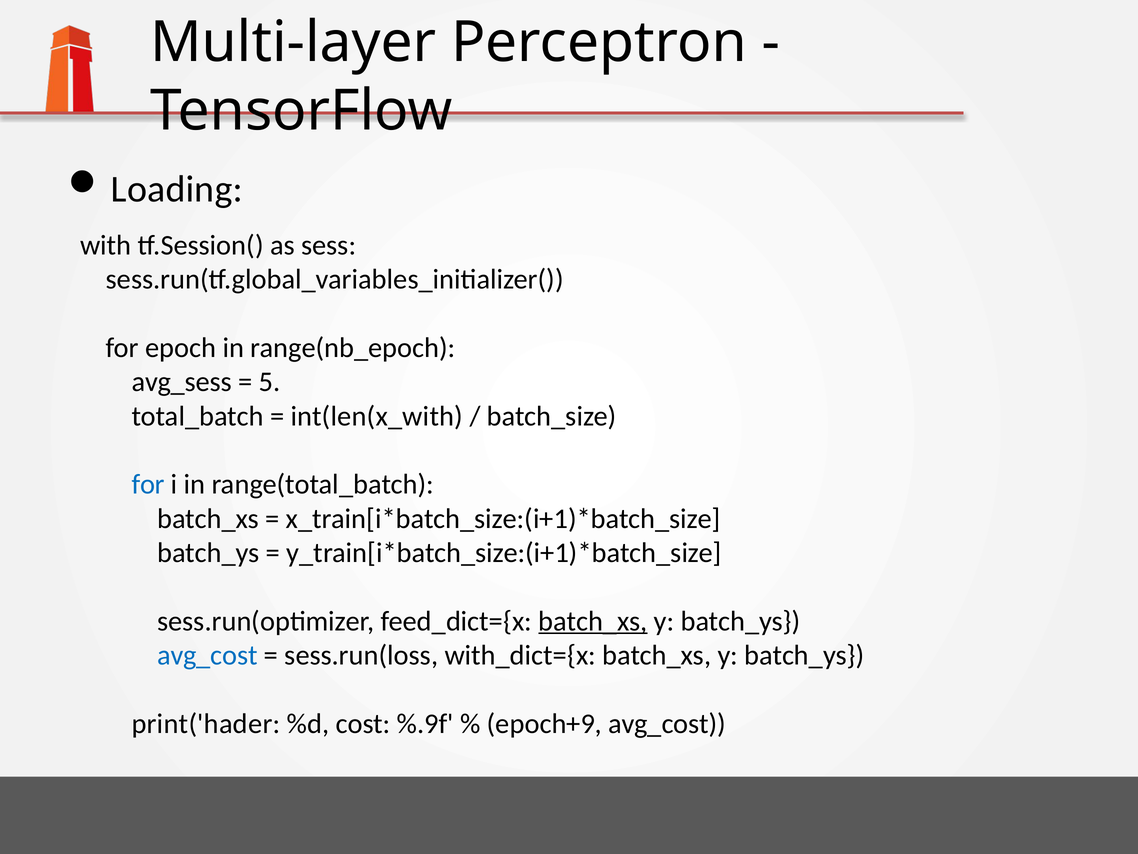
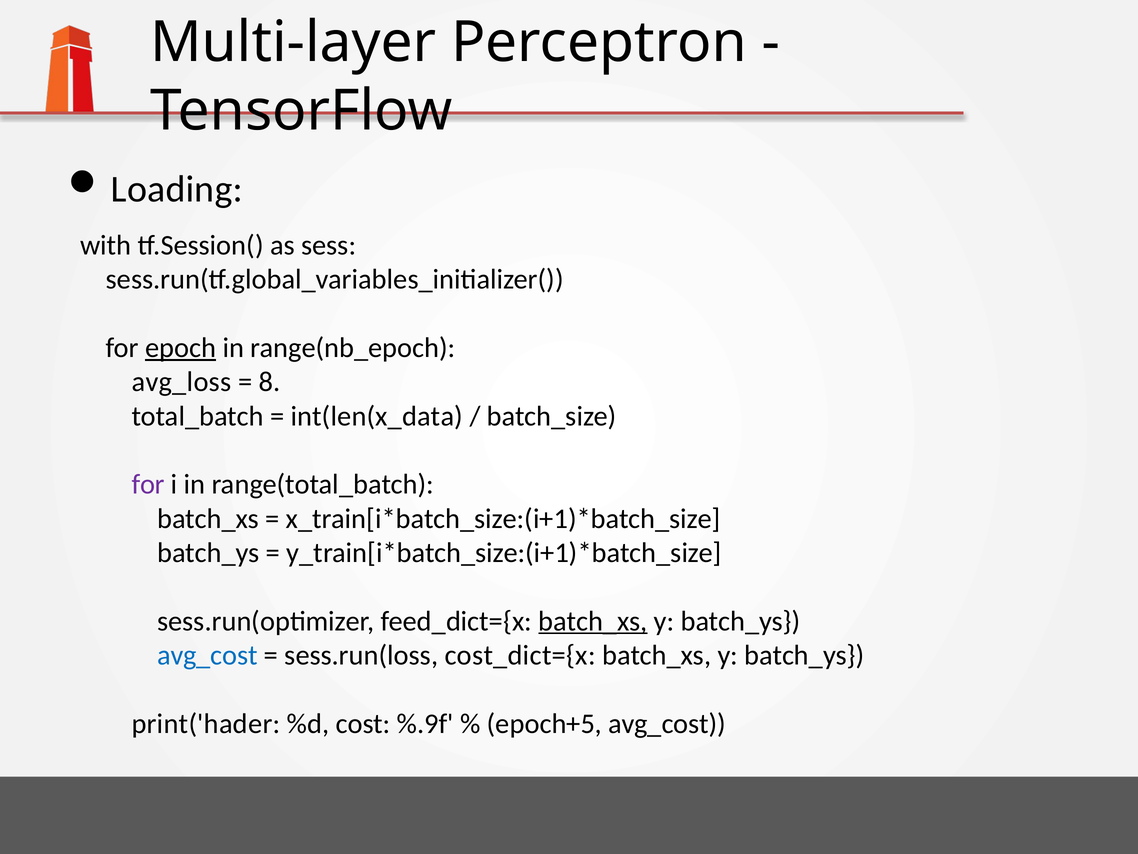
epoch underline: none -> present (181, 348)
avg_sess: avg_sess -> avg_loss (182, 382)
5: 5 -> 8 (270, 382)
int(len(x_with: int(len(x_with -> int(len(x_data (377, 416)
for colour: blue -> purple (148, 484)
with_dict={x: with_dict={x -> cost_dict={x (520, 655)
epoch+9: epoch+9 -> epoch+5 (544, 723)
